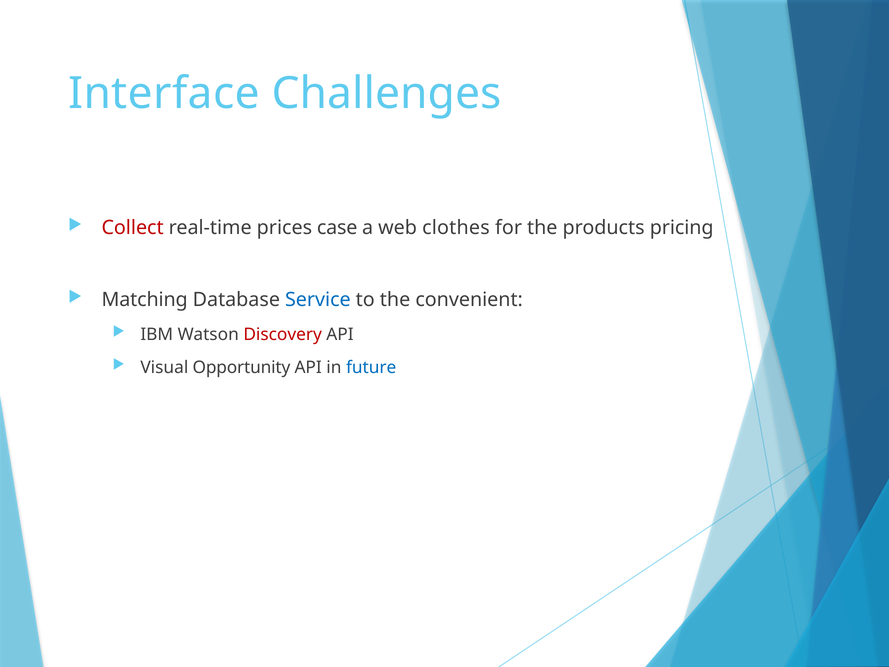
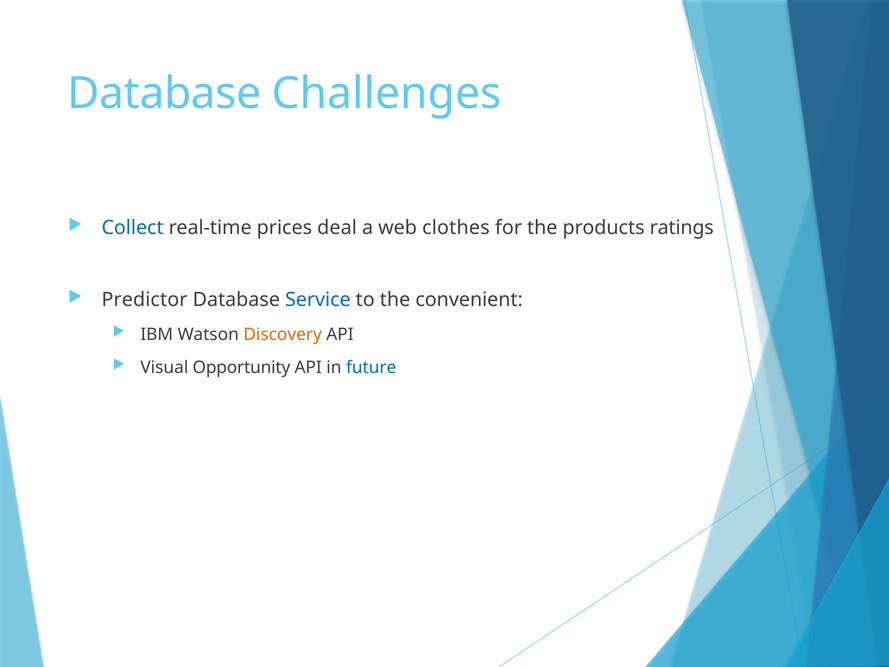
Interface: Interface -> Database (164, 93)
Collect colour: red -> blue (133, 228)
case: case -> deal (337, 228)
pricing: pricing -> ratings (682, 228)
Matching: Matching -> Predictor (144, 300)
Discovery colour: red -> orange (283, 334)
